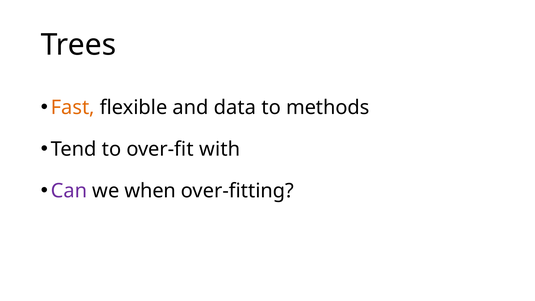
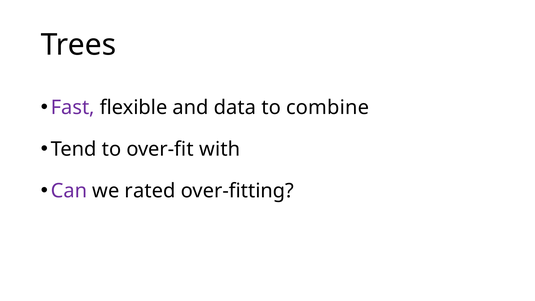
Fast colour: orange -> purple (73, 108)
methods: methods -> combine (328, 108)
when: when -> rated (150, 191)
